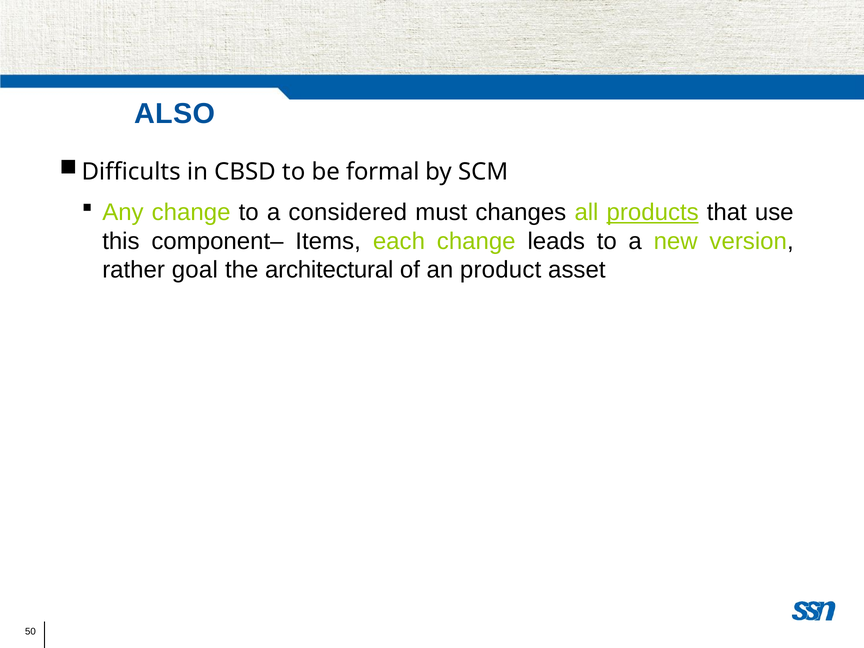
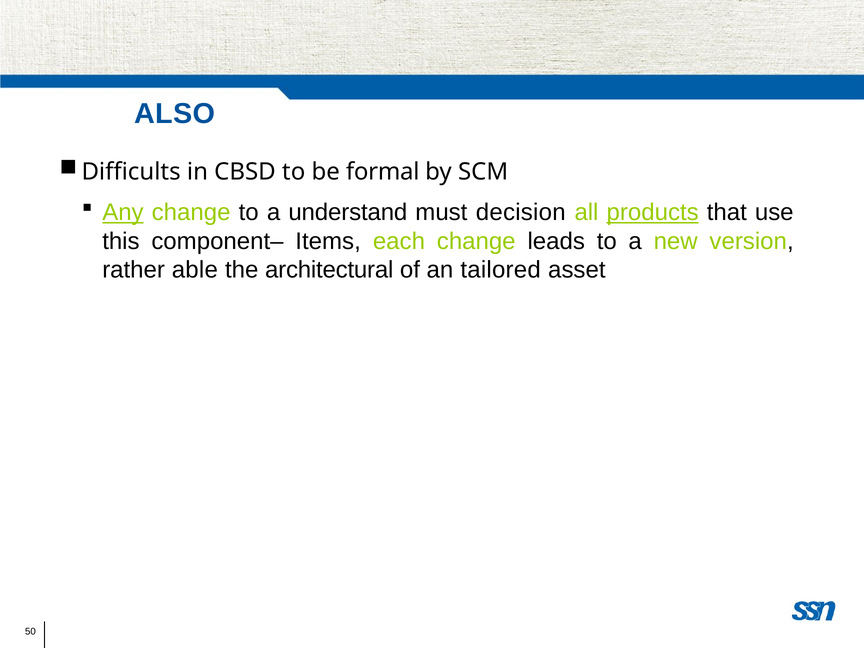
Any underline: none -> present (123, 212)
considered: considered -> understand (348, 212)
changes: changes -> decision (521, 212)
goal: goal -> able (195, 270)
product: product -> tailored (501, 270)
